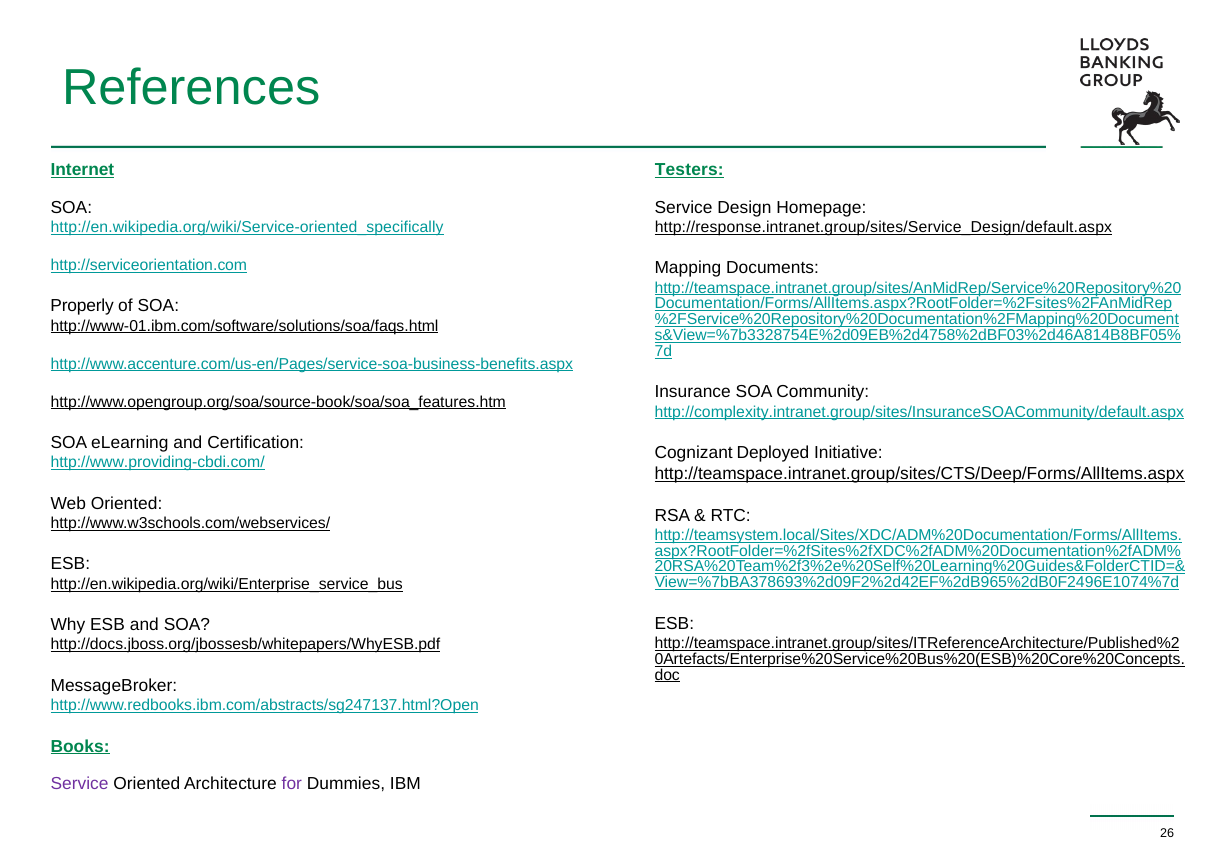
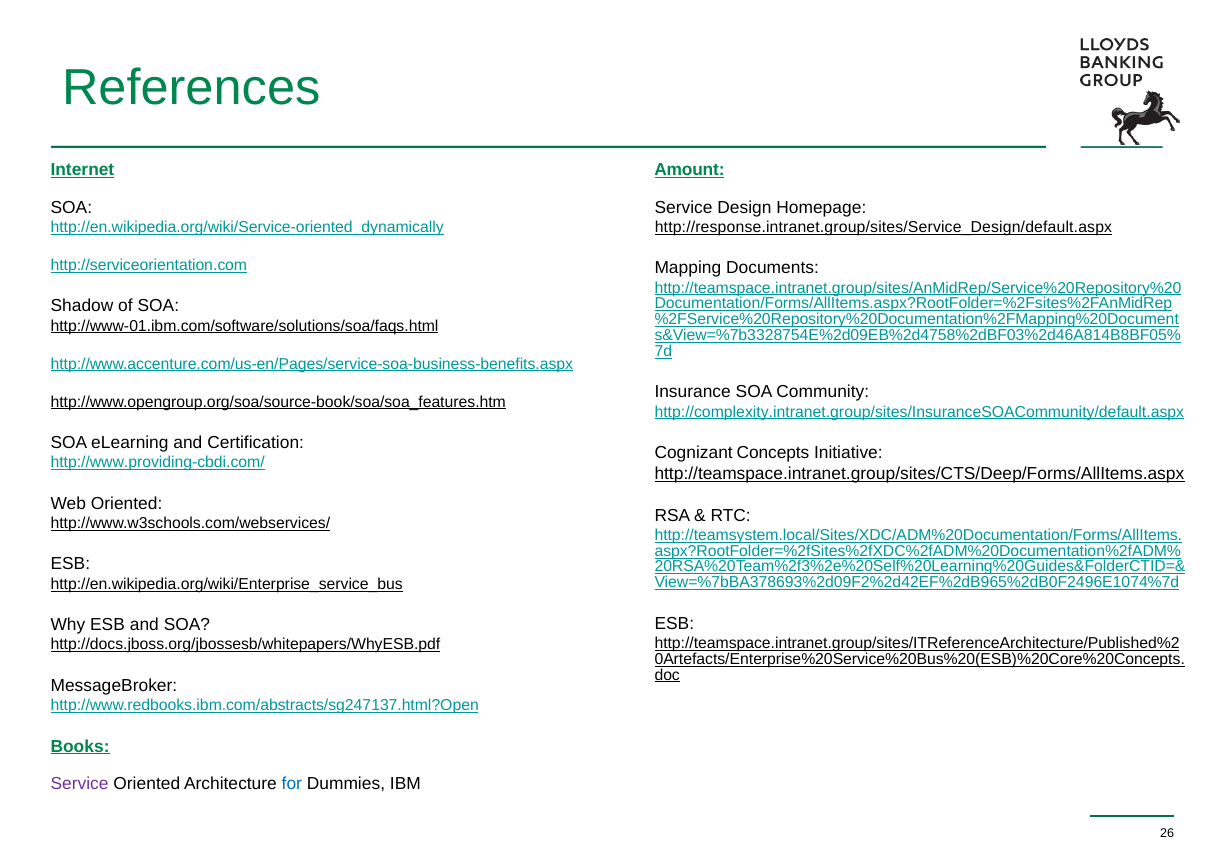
Testers: Testers -> Amount (689, 169)
http://en.wikipedia.org/wiki/Service-oriented_specifically: http://en.wikipedia.org/wiki/Service-oriented_specifically -> http://en.wikipedia.org/wiki/Service-oriented_dynamically (247, 227)
Properly: Properly -> Shadow (82, 306)
Deployed: Deployed -> Concepts (773, 452)
for colour: purple -> blue (292, 784)
